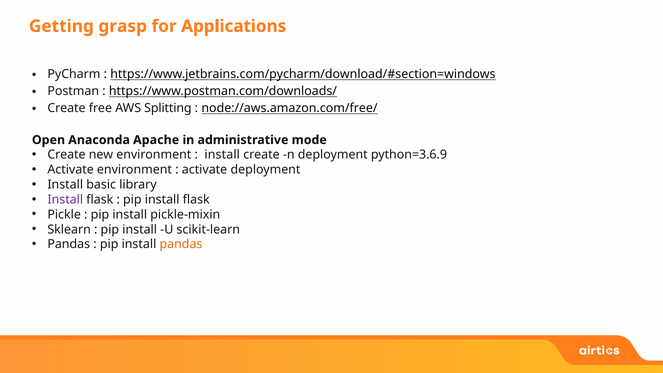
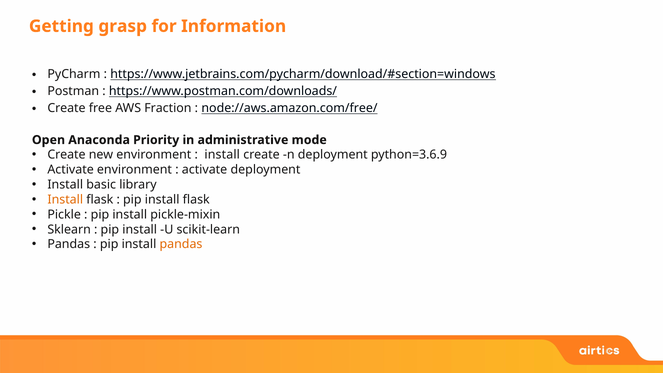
Applications: Applications -> Information (234, 26)
Splitting: Splitting -> Fraction (168, 108)
Apache: Apache -> Priority (156, 140)
Install colour: purple -> orange (65, 200)
